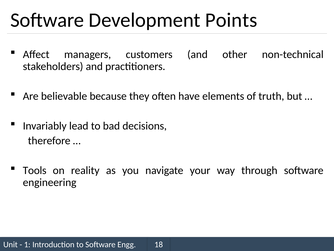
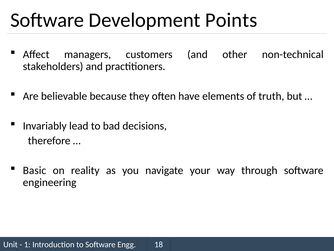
Tools: Tools -> Basic (35, 170)
